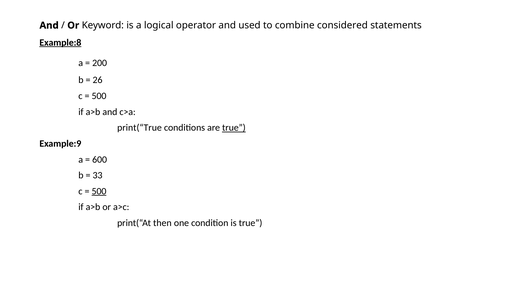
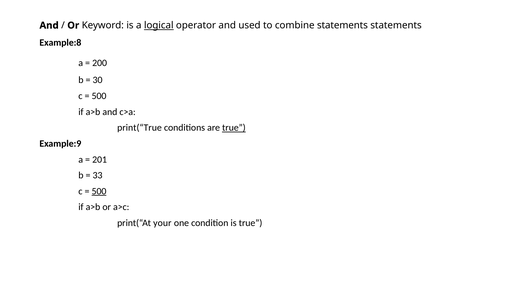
logical underline: none -> present (159, 25)
combine considered: considered -> statements (342, 25)
Example:8 underline: present -> none (60, 43)
26: 26 -> 30 (98, 80)
600: 600 -> 201 (100, 160)
then: then -> your (162, 223)
